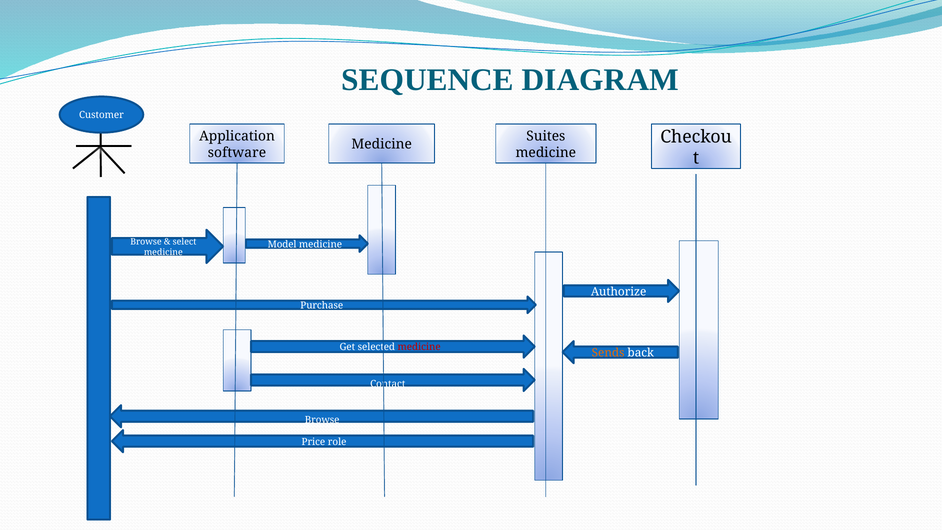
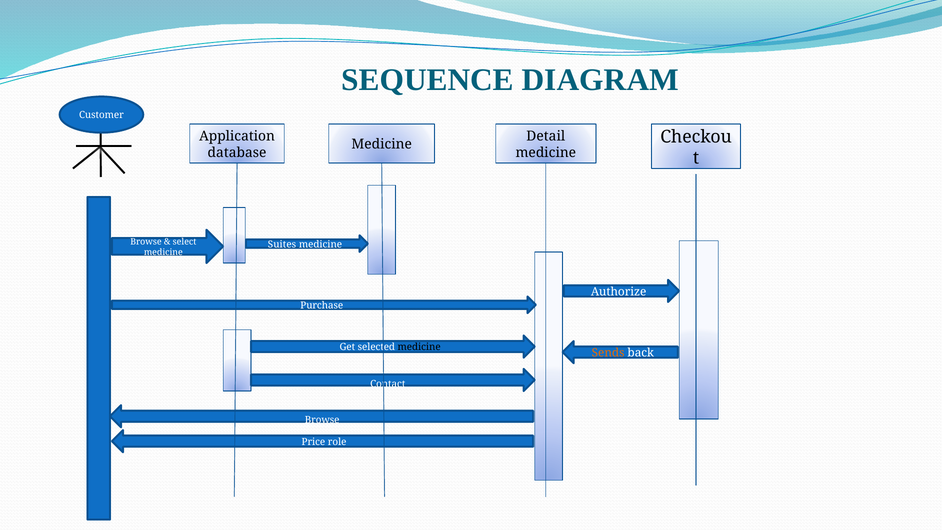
Suites: Suites -> Detail (546, 136)
software: software -> database (237, 153)
Model: Model -> Suites (282, 244)
medicine colour: red -> black (419, 347)
